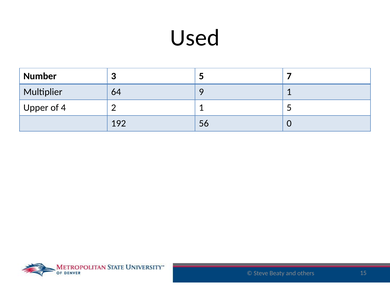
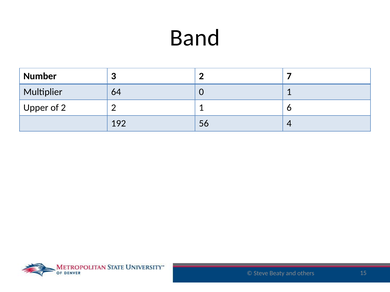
Used: Used -> Band (195, 38)
3 5: 5 -> 2 (201, 76)
9: 9 -> 0 (201, 92)
of 4: 4 -> 2 (63, 108)
1 5: 5 -> 6 (289, 108)
0: 0 -> 4 (289, 124)
